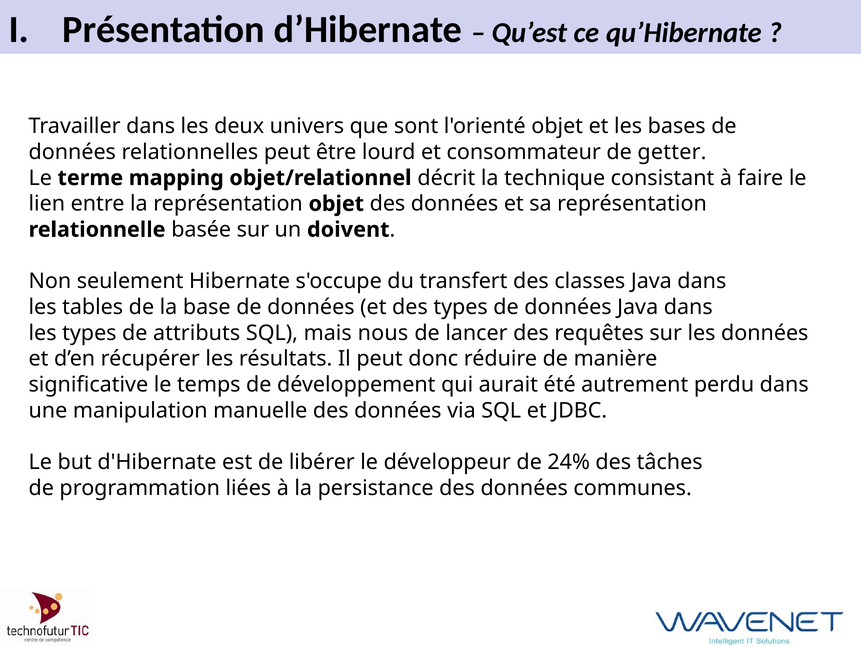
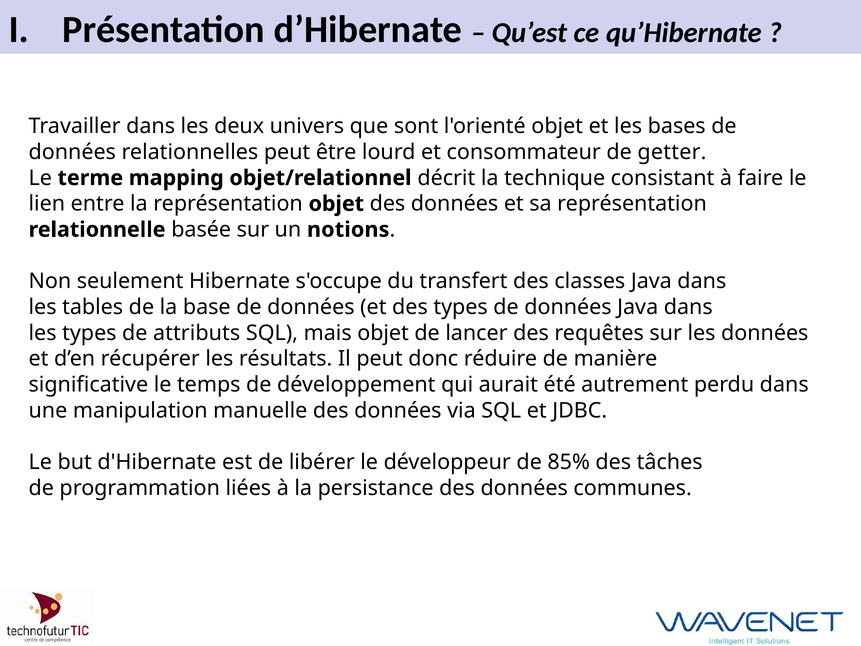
doivent: doivent -> notions (348, 230)
mais nous: nous -> objet (383, 333)
24%: 24% -> 85% (569, 462)
